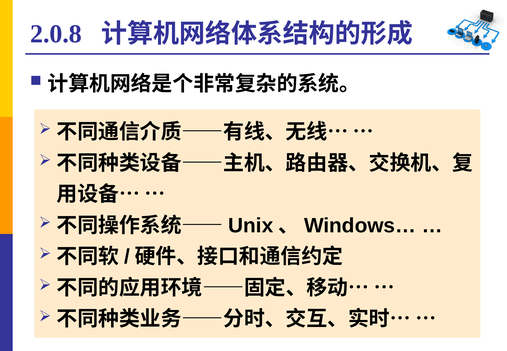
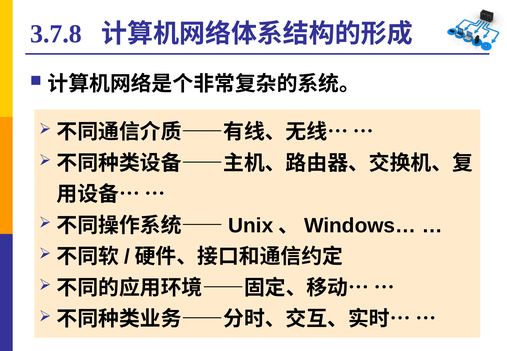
2.0.8: 2.0.8 -> 3.7.8 (56, 34)
